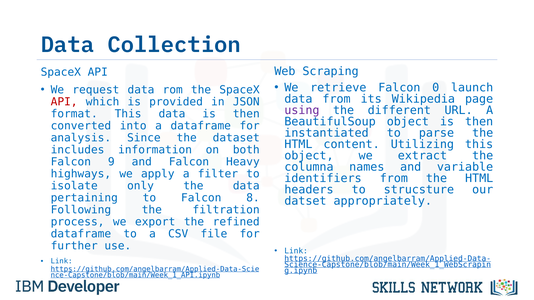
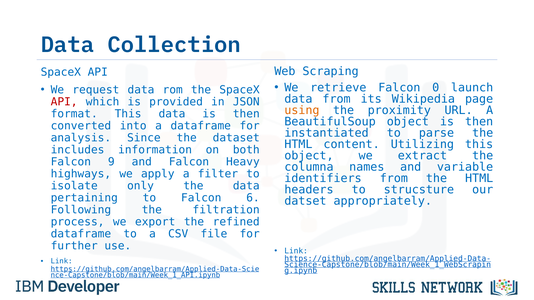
using colour: purple -> orange (302, 111)
different: different -> proximity (399, 111)
8: 8 -> 6 (253, 198)
